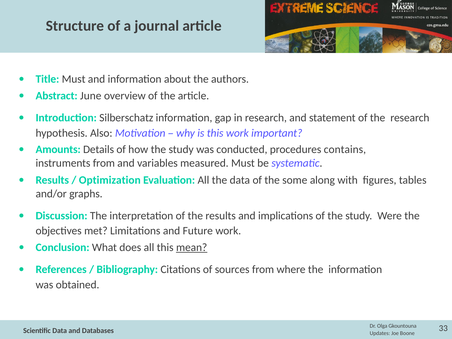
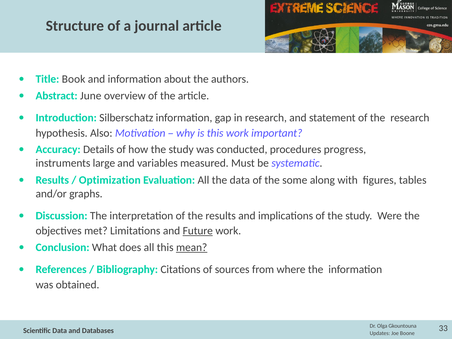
Title Must: Must -> Book (74, 79)
Amounts: Amounts -> Accuracy (58, 150)
contains: contains -> progress (345, 150)
instruments from: from -> large (104, 163)
Future underline: none -> present (198, 231)
